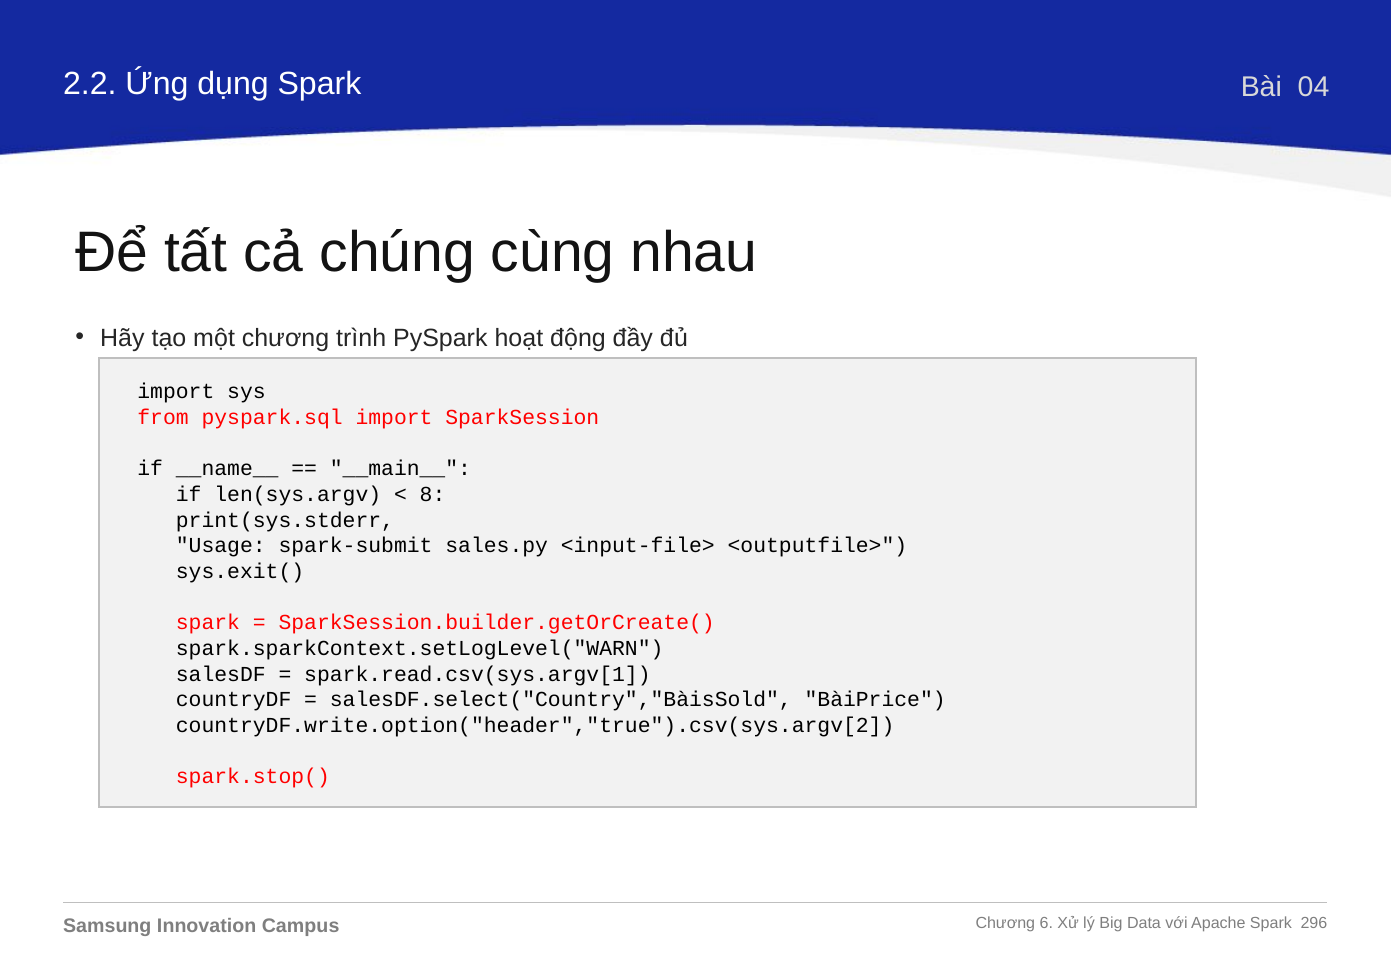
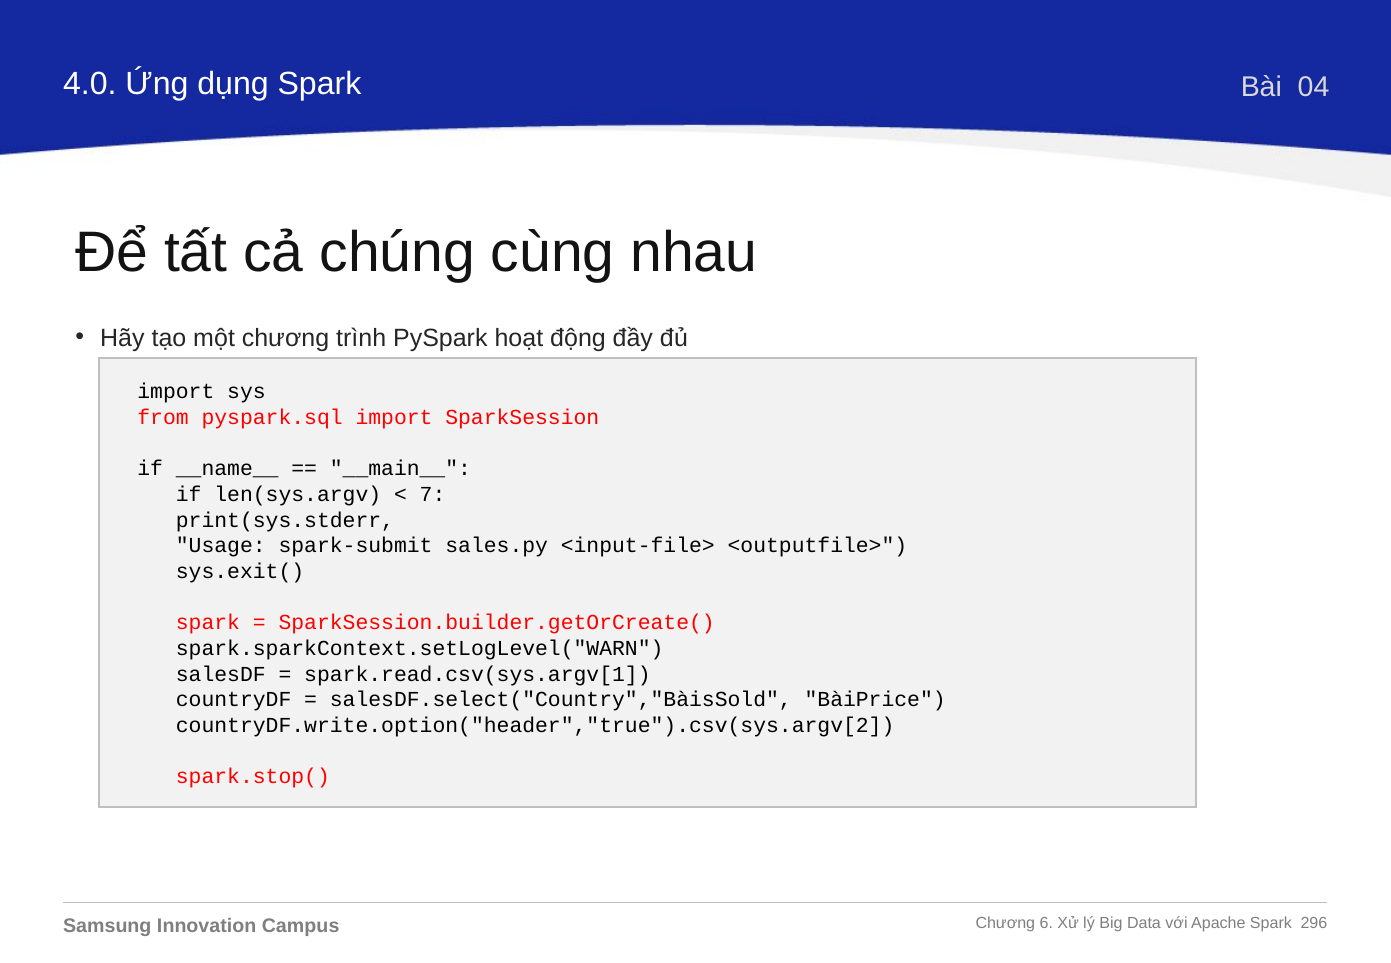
2.2: 2.2 -> 4.0 (90, 84)
8: 8 -> 7 (433, 494)
